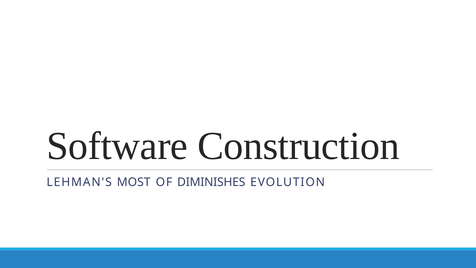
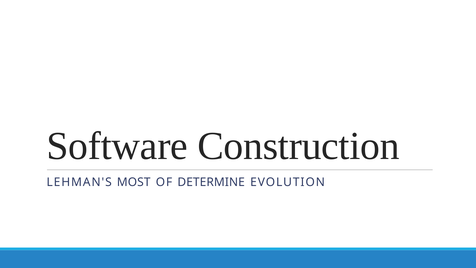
DIMINISHES: DIMINISHES -> DETERMINE (211, 182)
